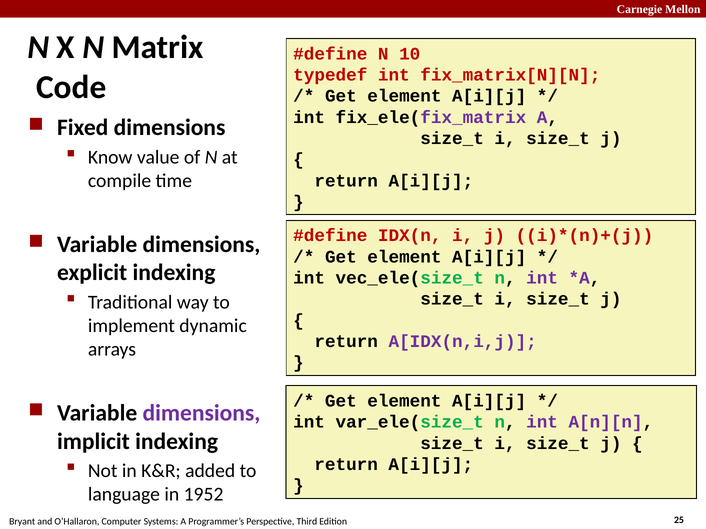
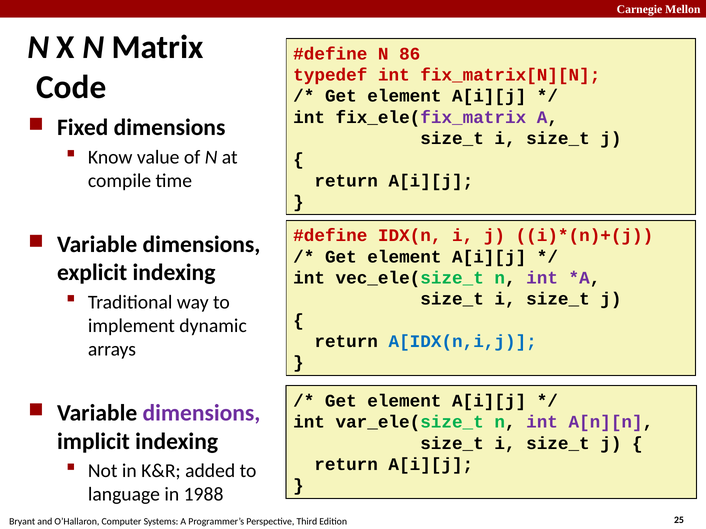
10: 10 -> 86 (410, 54)
A[IDX(n,i,j colour: purple -> blue (463, 342)
1952: 1952 -> 1988 (204, 495)
